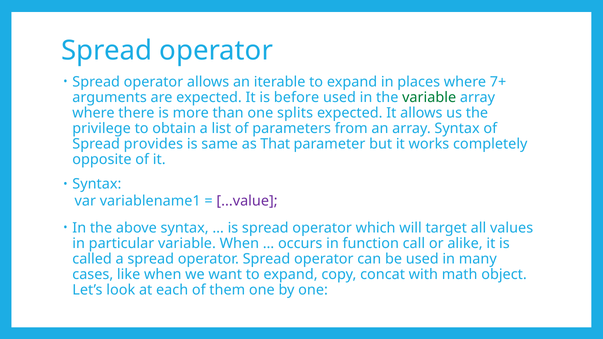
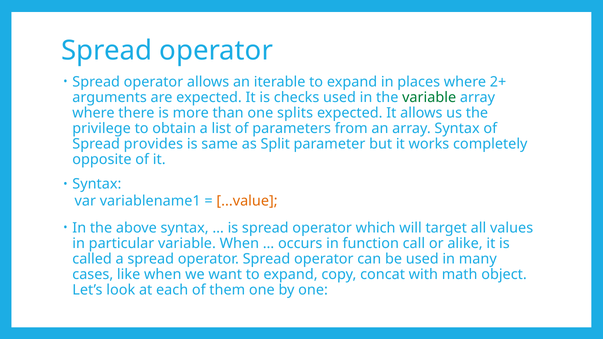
7+: 7+ -> 2+ (498, 82)
before: before -> checks (297, 97)
That: That -> Split (275, 144)
...value colour: purple -> orange (247, 201)
